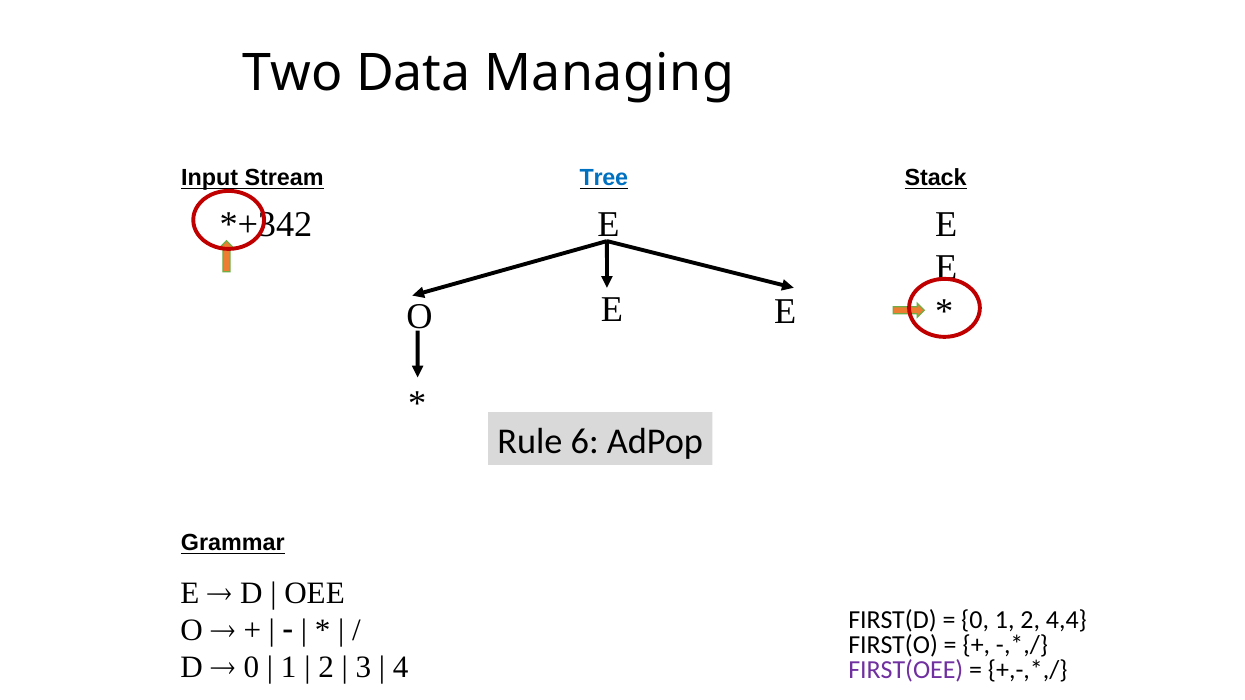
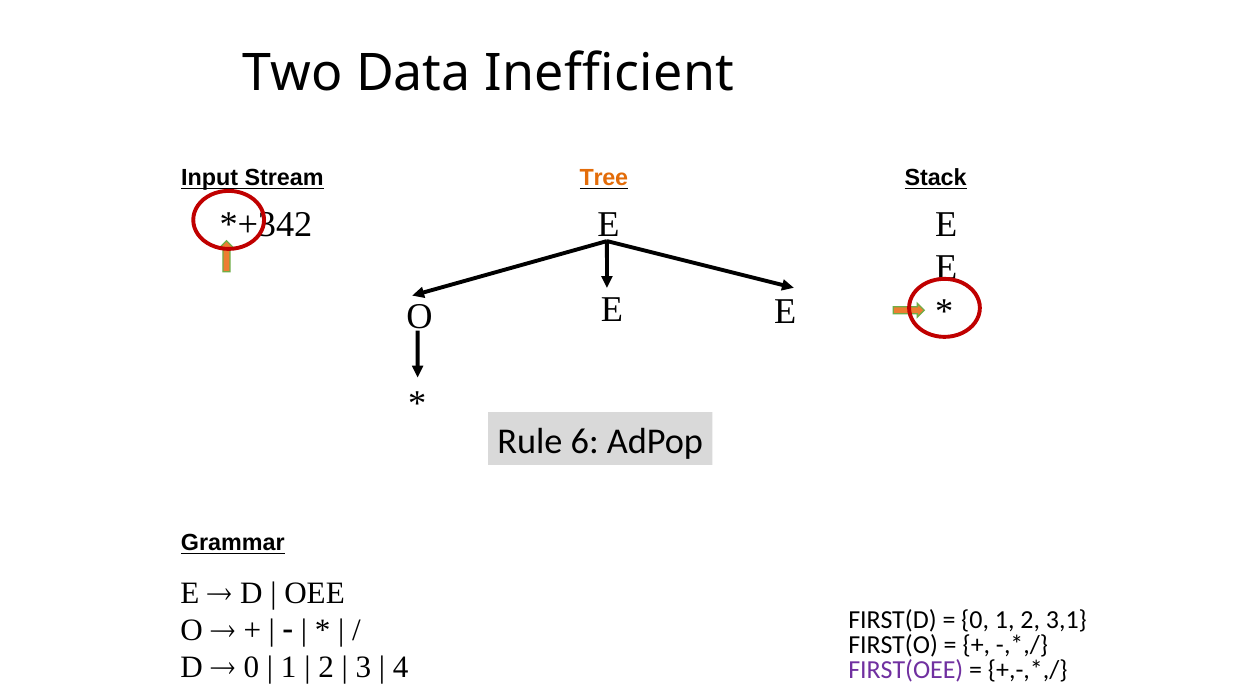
Managing: Managing -> Inefficient (609, 74)
Tree colour: blue -> orange (604, 178)
4,4: 4,4 -> 3,1 (1066, 621)
